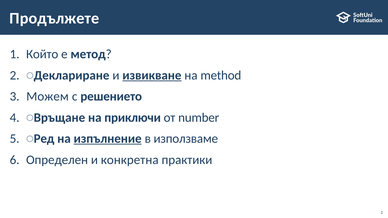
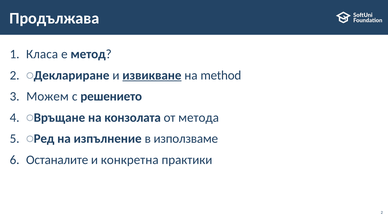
Продължете: Продължете -> Продължава (54, 18)
Който: Който -> Класа (42, 54)
приключи: приключи -> конзолата (133, 118)
number: number -> метода (199, 118)
изпълнение underline: present -> none (108, 139)
Определен: Определен -> Останалите (57, 160)
